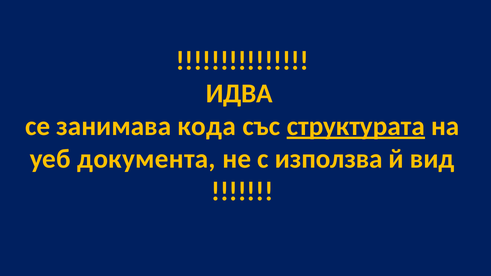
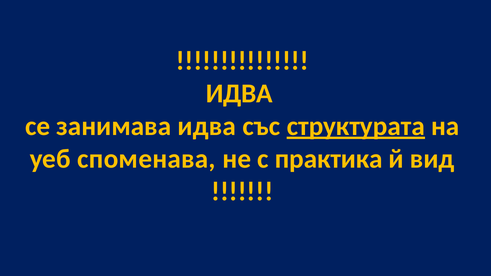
занимава кода: кода -> идва (207, 126)
документа: документа -> споменава (146, 159)
използва: използва -> практика (329, 159)
